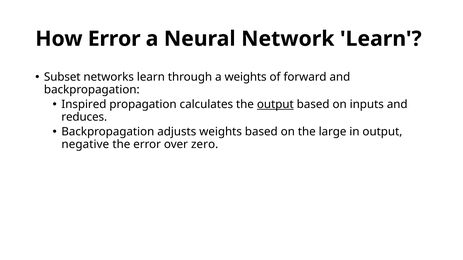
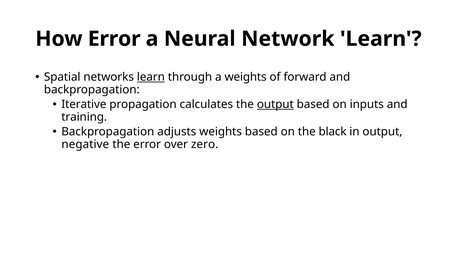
Subset: Subset -> Spatial (62, 77)
learn underline: none -> present (151, 77)
Inspired: Inspired -> Iterative (84, 105)
reduces: reduces -> training (84, 117)
large: large -> black (333, 132)
